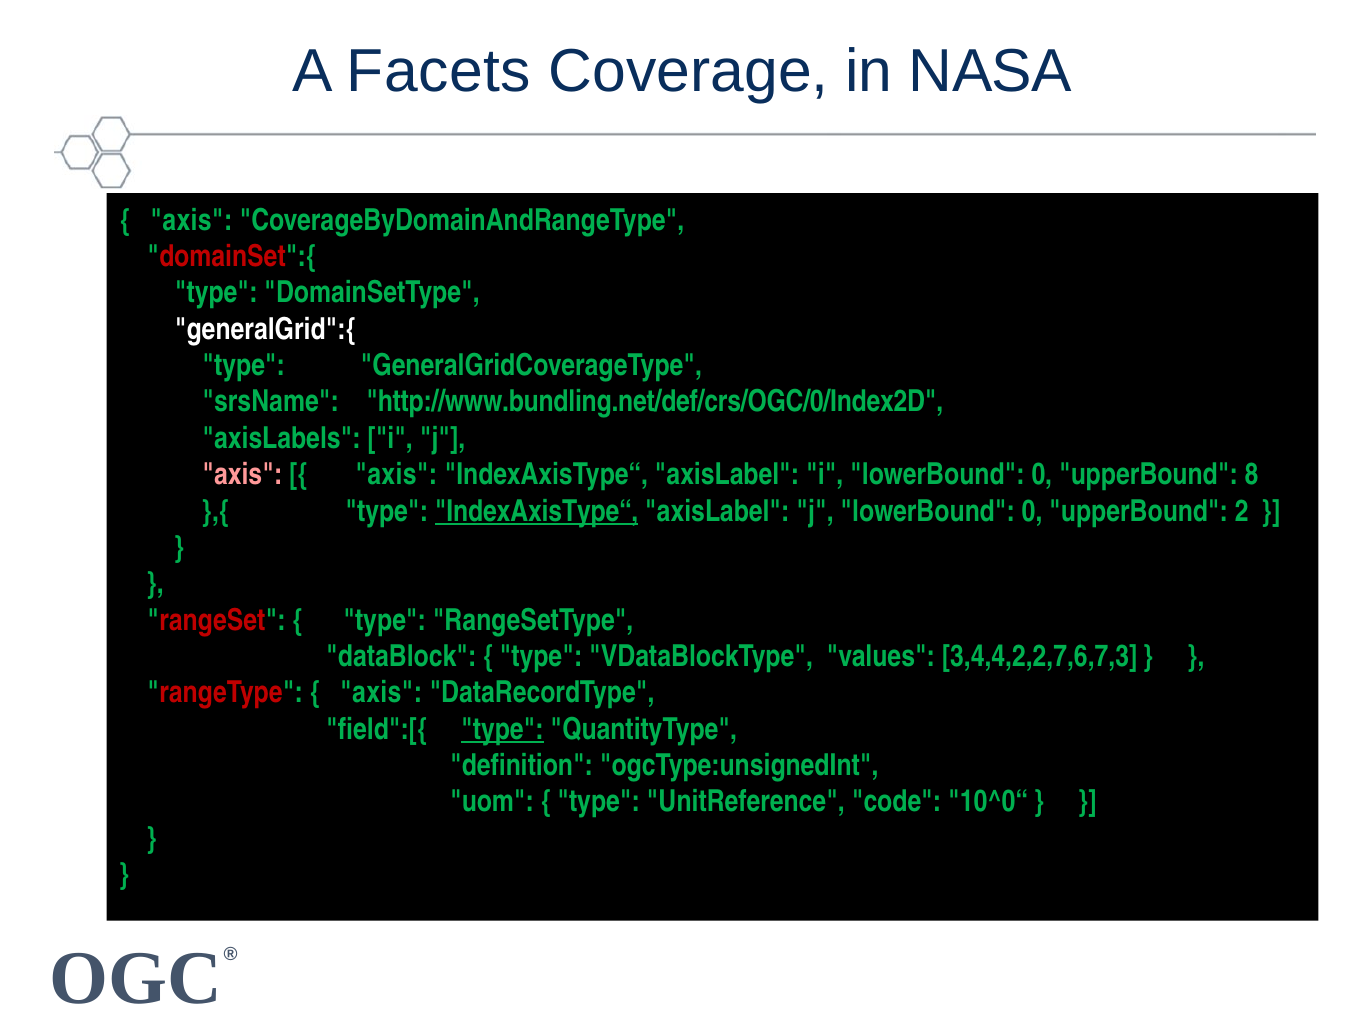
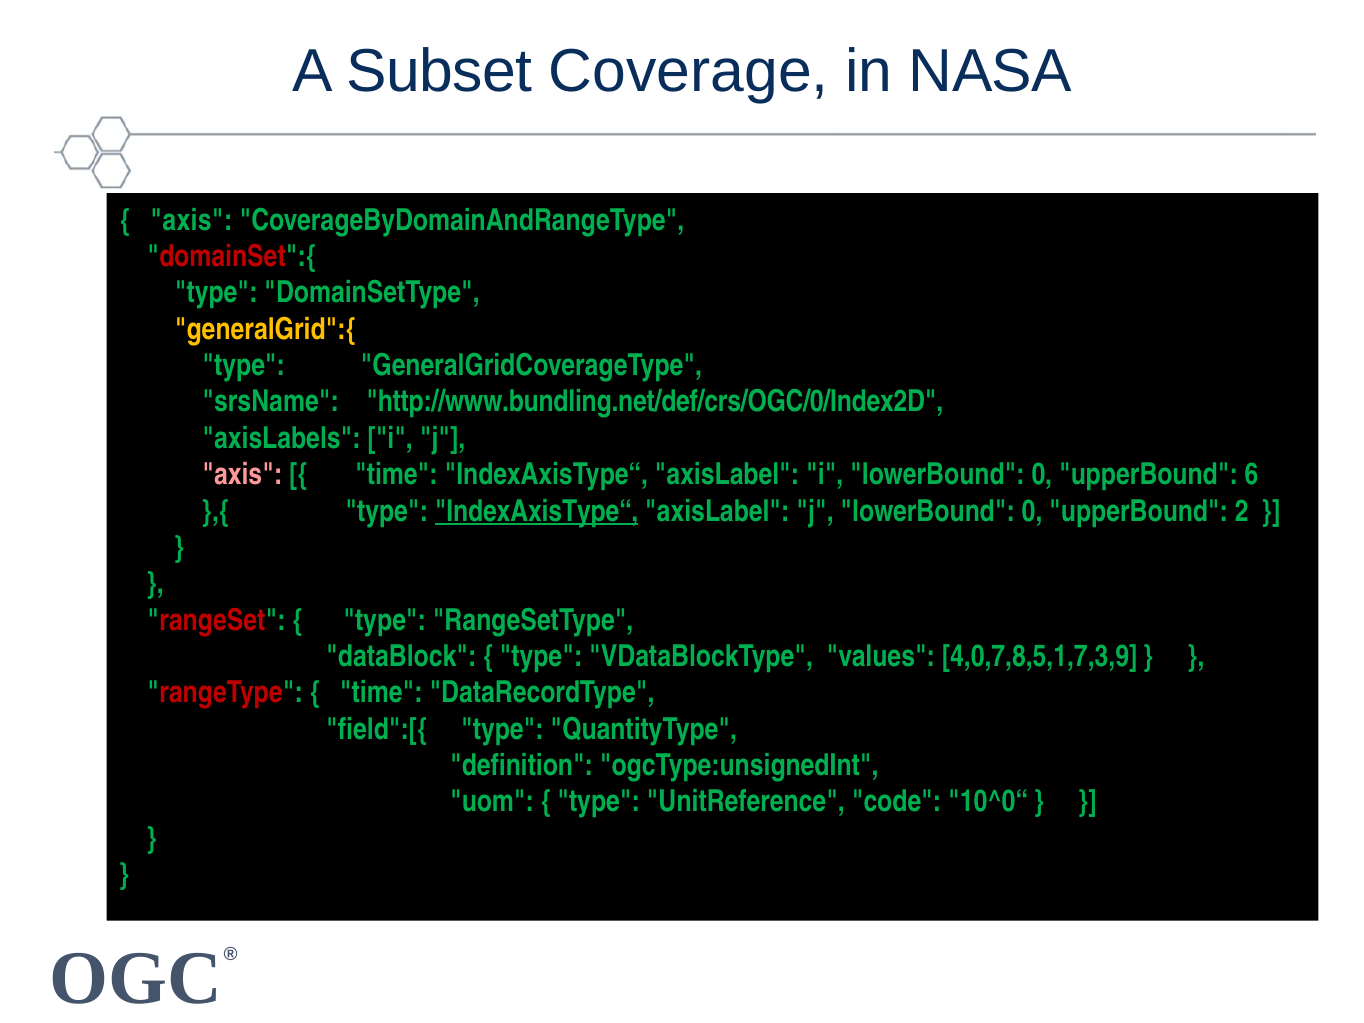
Facets: Facets -> Subset (439, 71)
generalGrid":{ colour: white -> yellow (265, 329)
axis: axis -> time (396, 475)
8: 8 -> 6 (1251, 475)
3,4,4,2,2,7,6,7,3: 3,4,4,2,2,7,6,7,3 -> 4,0,7,8,5,1,7,3,9 (1040, 656)
axis: axis -> time (381, 693)
type underline: present -> none (502, 729)
